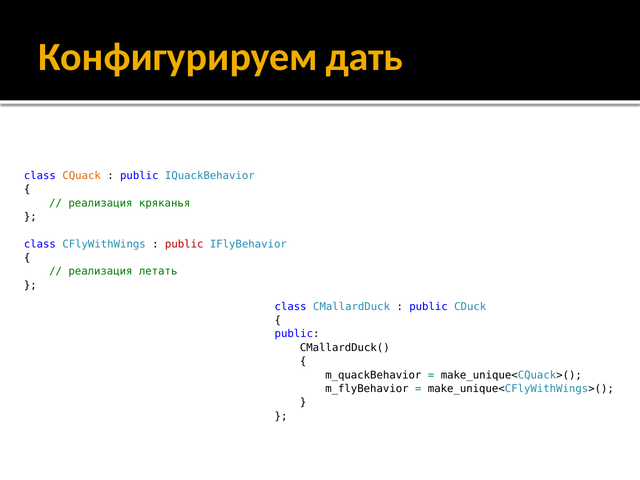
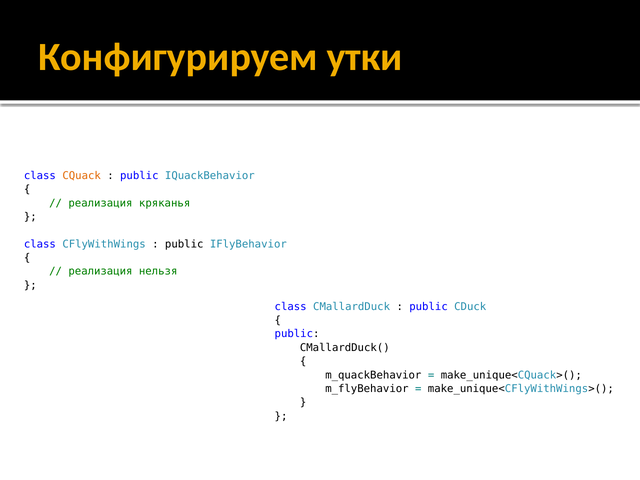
дать: дать -> утки (364, 57)
public colour: red -> black (184, 244)
летать: летать -> нельзя (158, 271)
